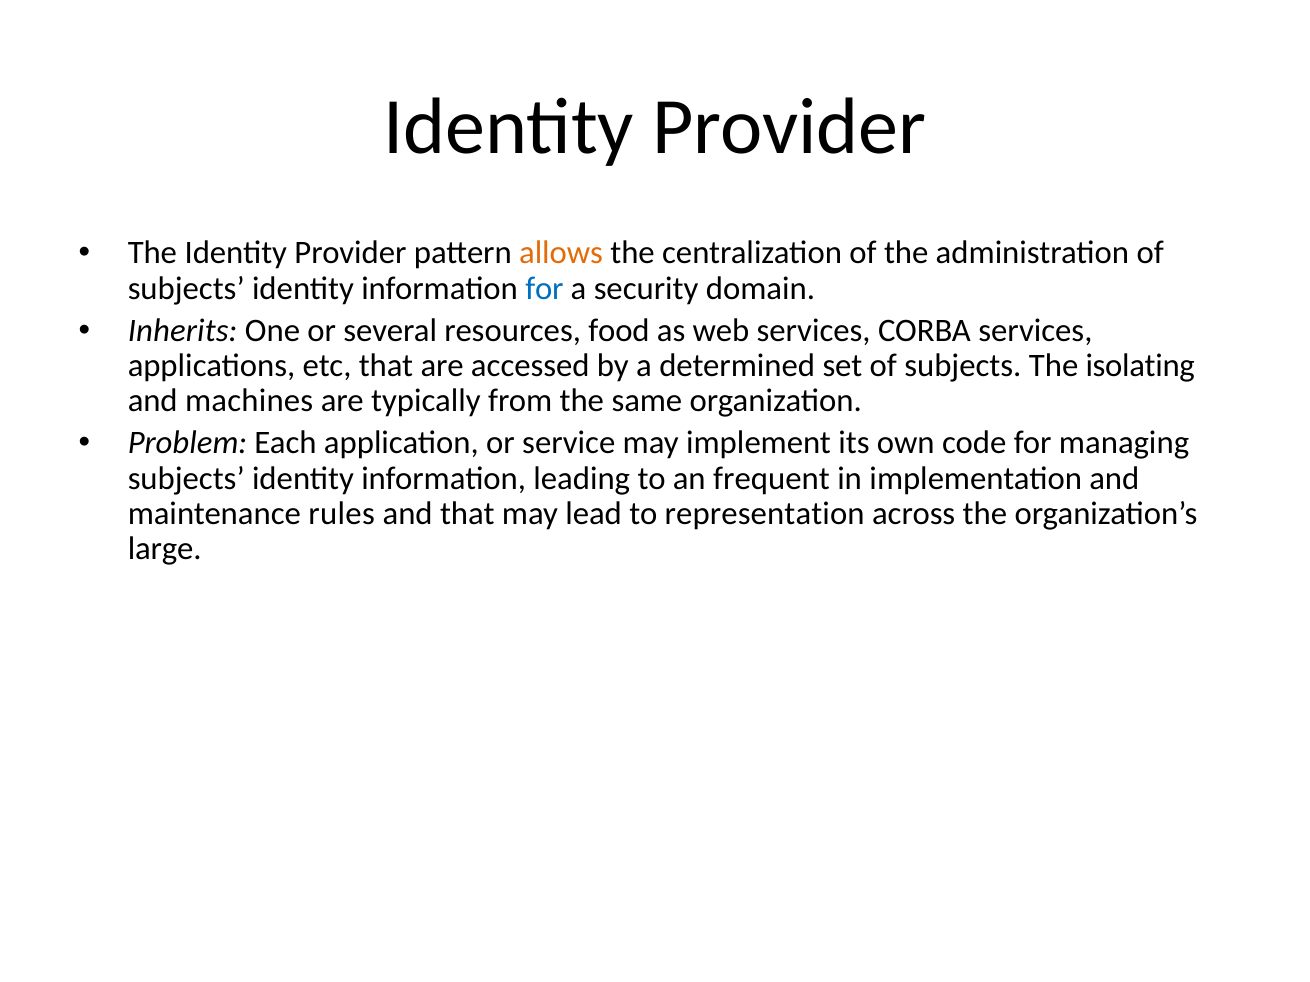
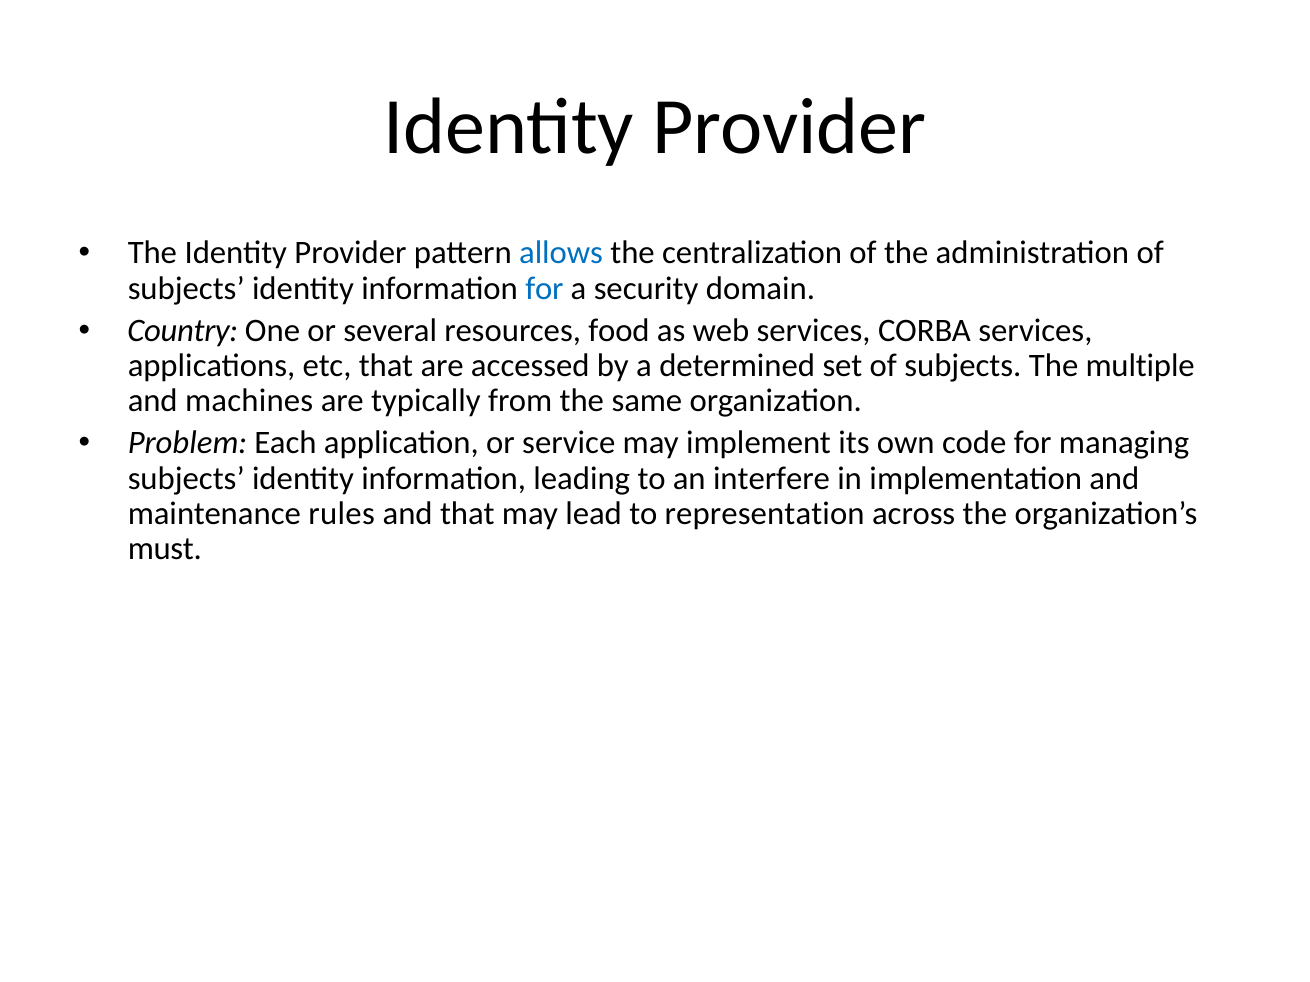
allows colour: orange -> blue (561, 253)
Inherits: Inherits -> Country (183, 331)
isolating: isolating -> multiple (1140, 366)
frequent: frequent -> interfere (771, 479)
large: large -> must (165, 549)
